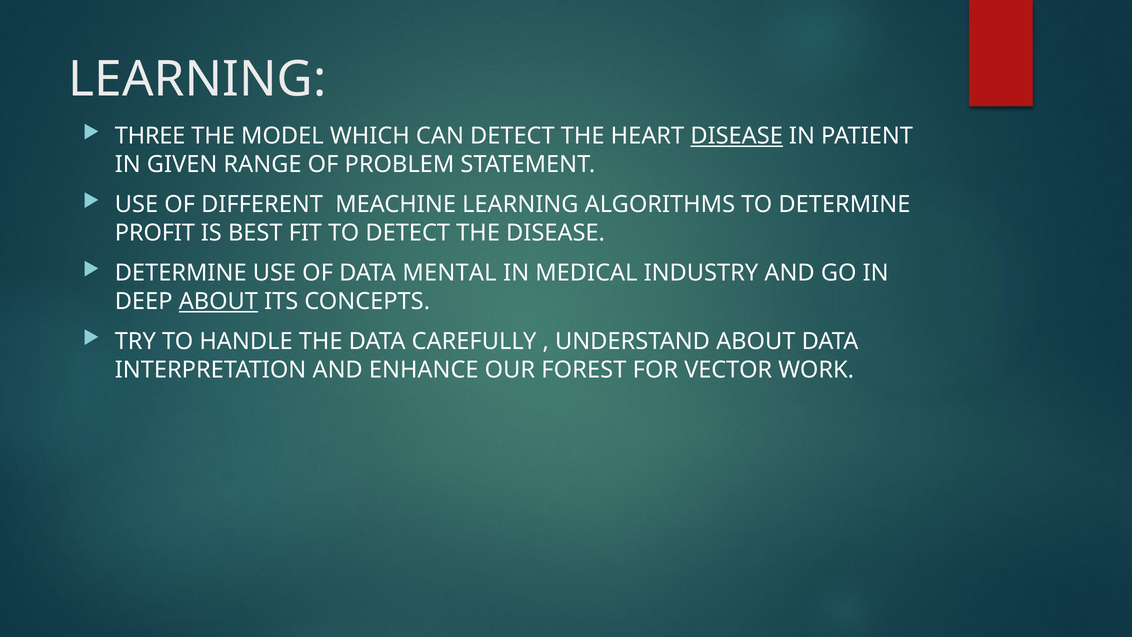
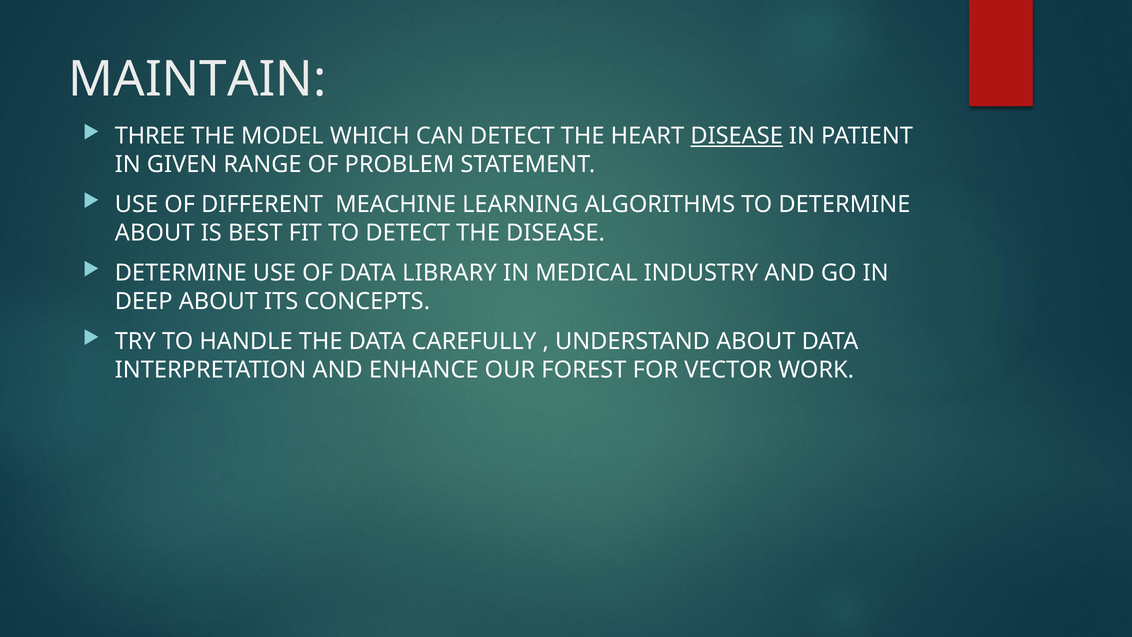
LEARNING: LEARNING -> MAINTAIN (197, 79)
PROFIT: PROFIT -> ABOUT (155, 233)
MENTAL: MENTAL -> LIBRARY (450, 273)
ABOUT underline: present -> none (218, 301)
